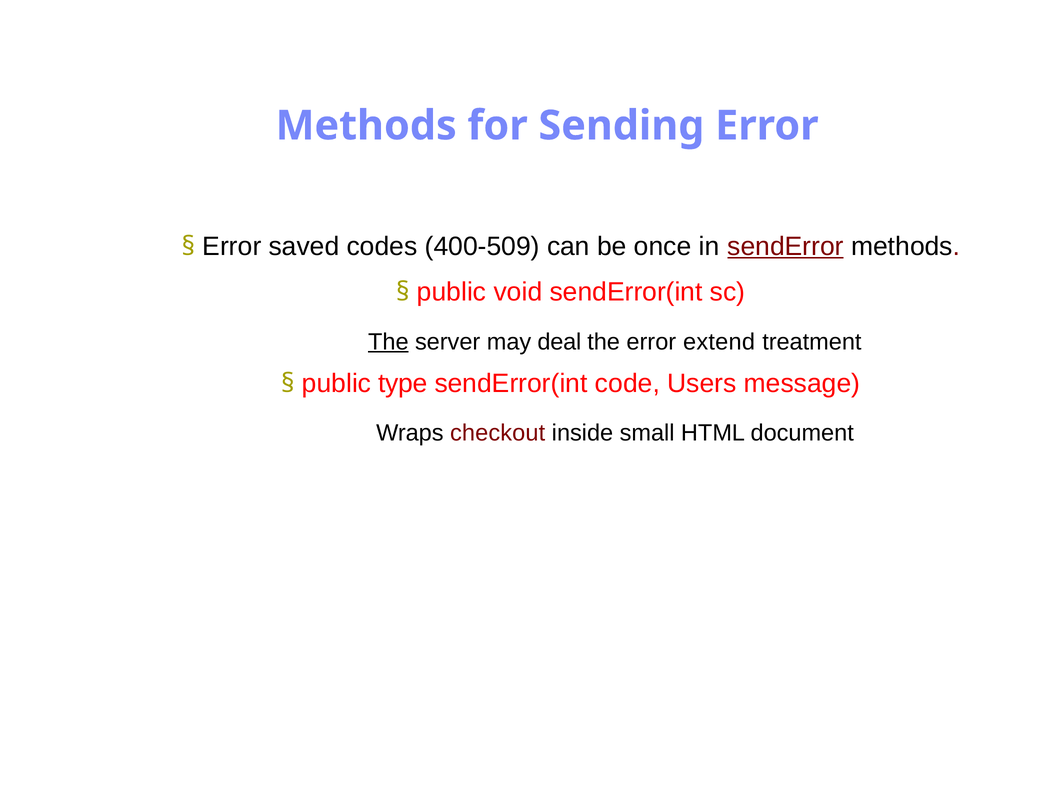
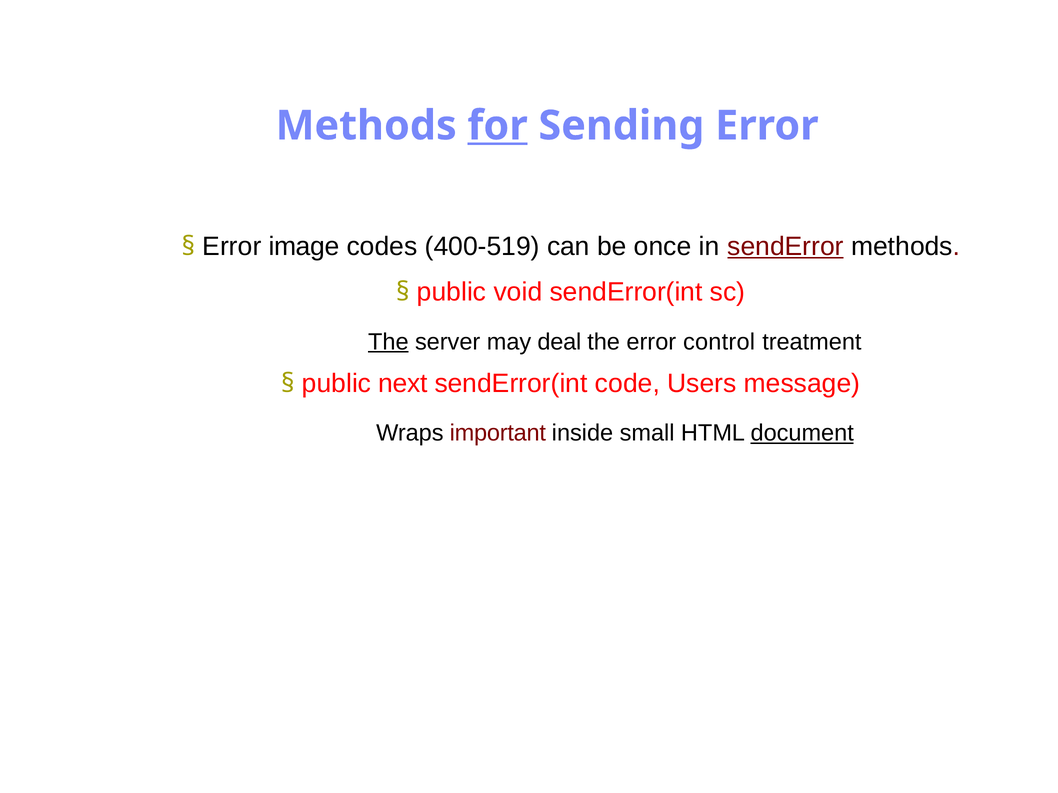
for underline: none -> present (498, 126)
saved: saved -> image (304, 246)
400-509: 400-509 -> 400-519 (482, 246)
extend: extend -> control (719, 342)
type: type -> next (403, 383)
checkout: checkout -> important (498, 433)
document underline: none -> present (802, 433)
